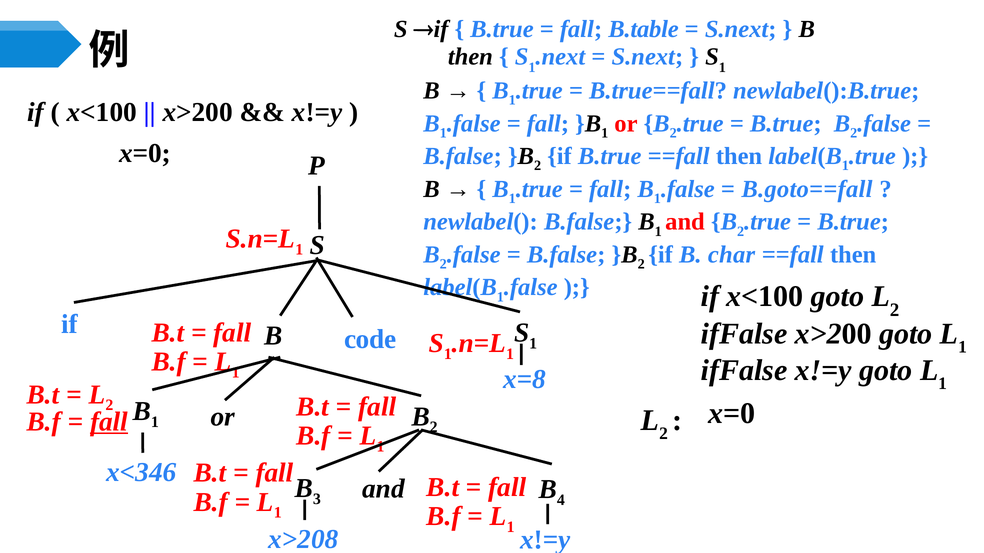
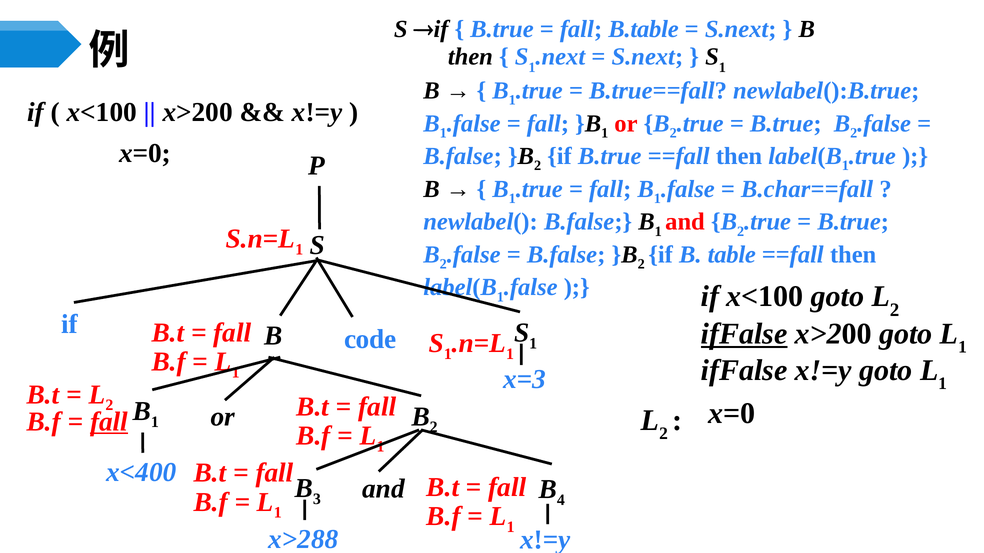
B.goto==fall: B.goto==fall -> B.char==fall (807, 189)
char: char -> table (732, 255)
ifFalse underline: none -> present (744, 334)
x=8: x=8 -> x=3 (525, 380)
x<346: x<346 -> x<400 (141, 473)
x>208: x>208 -> x>288 (303, 540)
